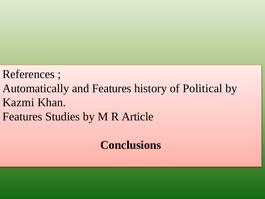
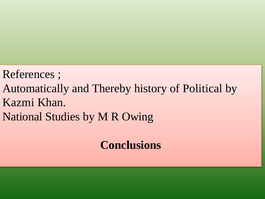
and Features: Features -> Thereby (112, 88)
Features: Features -> National (22, 116)
Article: Article -> Owing (138, 116)
